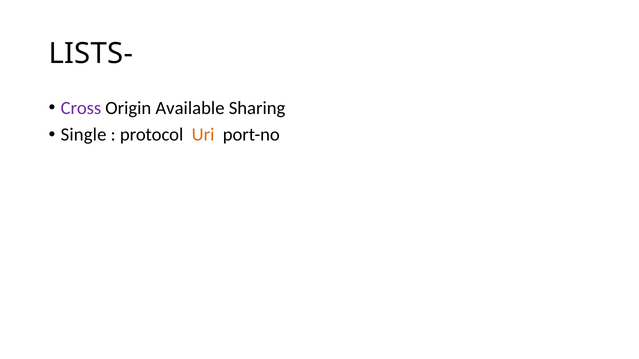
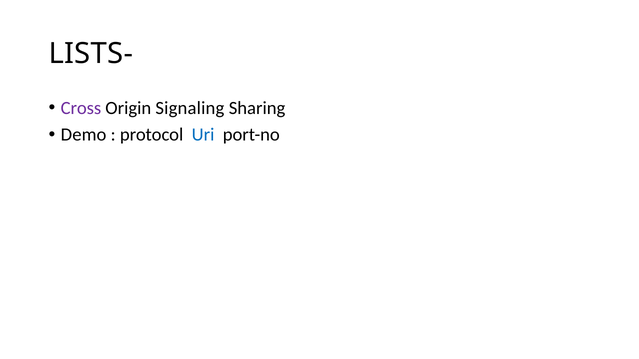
Available: Available -> Signaling (190, 108)
Single: Single -> Demo (84, 135)
Uri colour: orange -> blue (203, 135)
